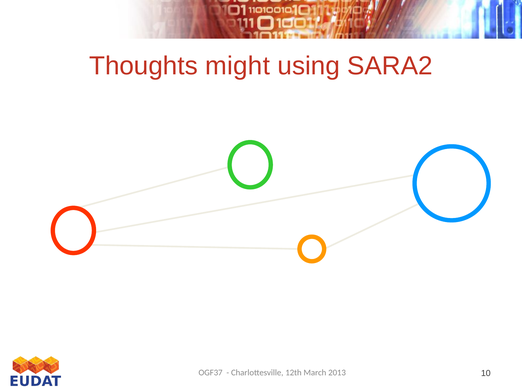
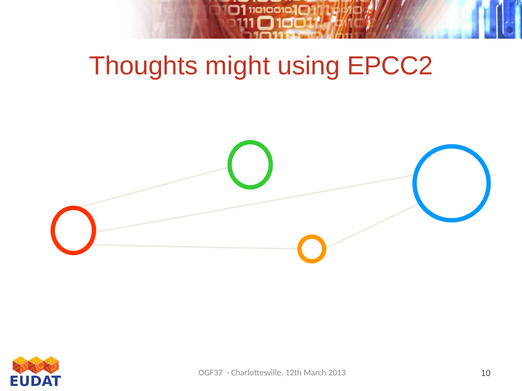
SARA2: SARA2 -> EPCC2 (390, 66)
